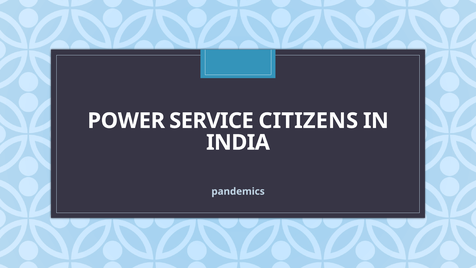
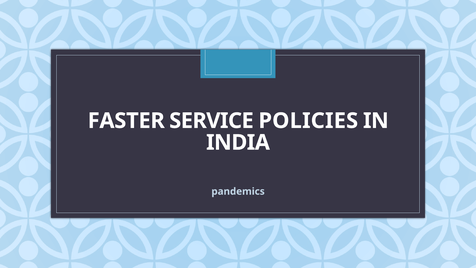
POWER: POWER -> FASTER (126, 121)
CITIZENS: CITIZENS -> POLICIES (308, 121)
